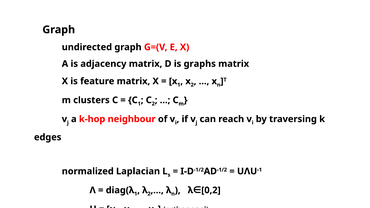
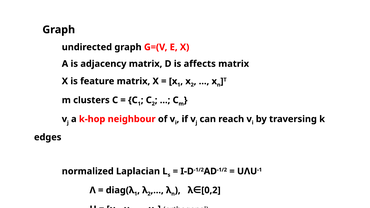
graphs: graphs -> affects (200, 64)
